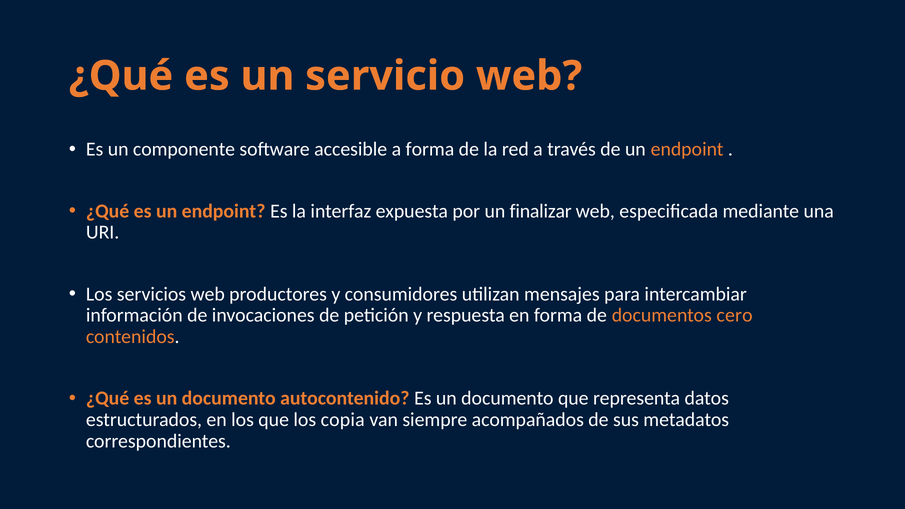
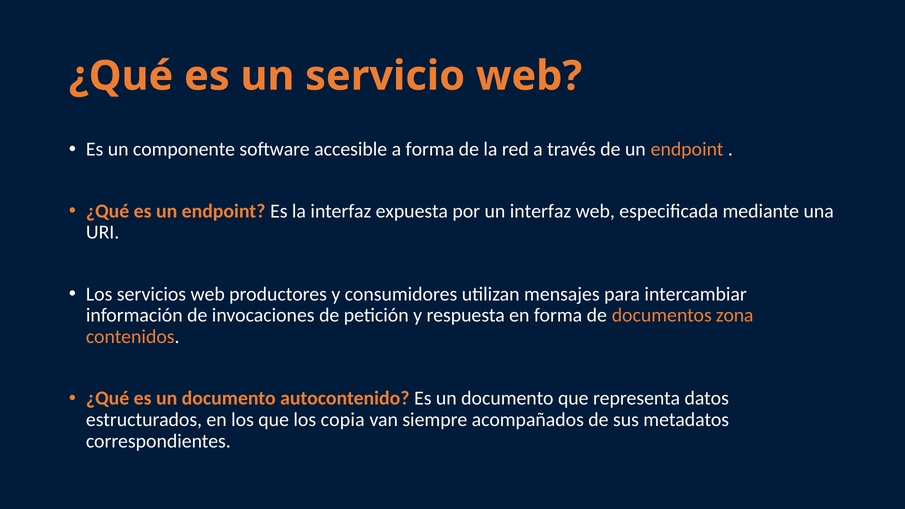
un finalizar: finalizar -> interfaz (541, 211)
cero: cero -> zona (735, 315)
